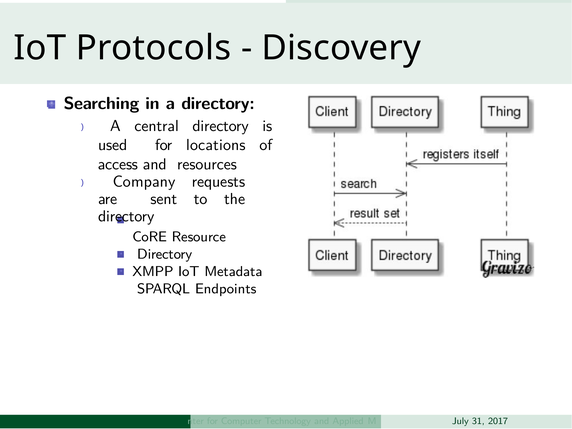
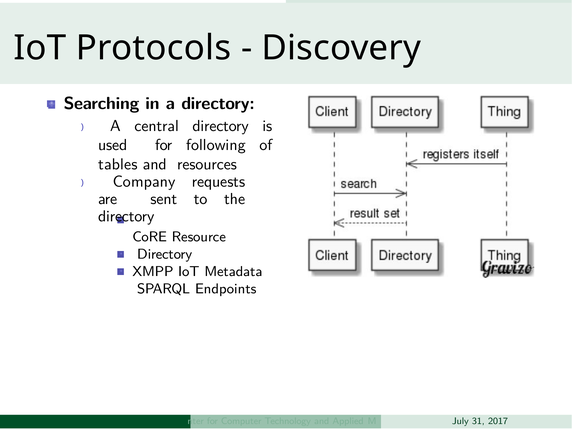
locations: locations -> following (216, 145)
access: access -> tables (118, 164)
